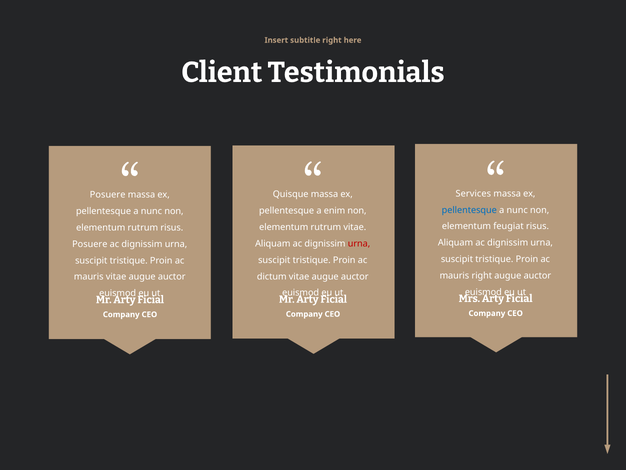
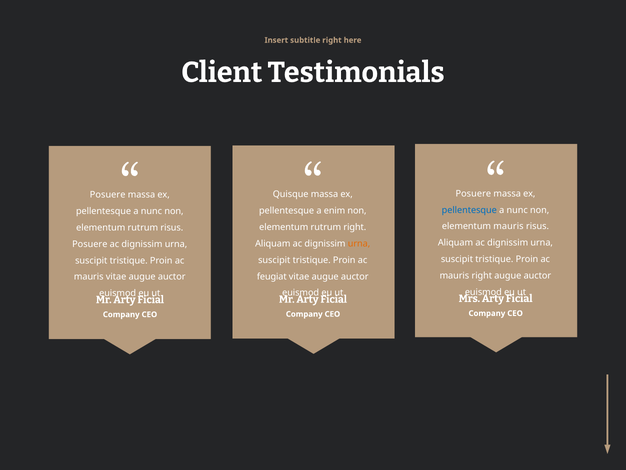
Services: Services -> Posuere (473, 193)
elementum feugiat: feugiat -> mauris (508, 226)
rutrum vitae: vitae -> right (355, 227)
urna colour: red -> orange (359, 243)
dictum: dictum -> feugiat (272, 276)
